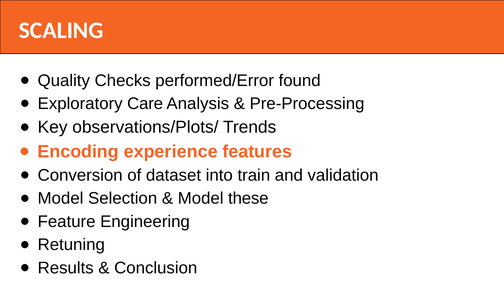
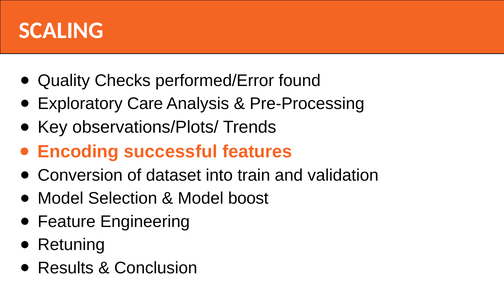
experience: experience -> successful (171, 152)
these: these -> boost (248, 199)
